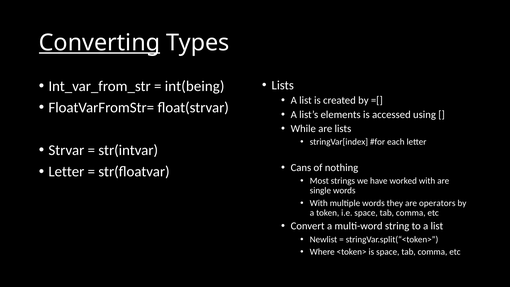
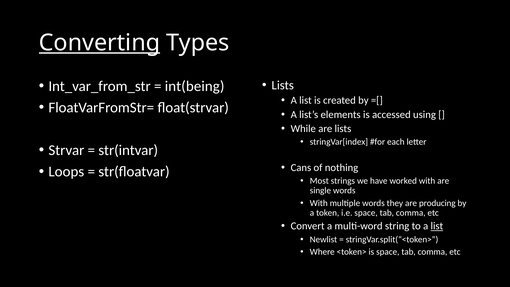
Letter: Letter -> Loops (66, 172)
operators: operators -> producing (437, 203)
list underline: none -> present (437, 226)
